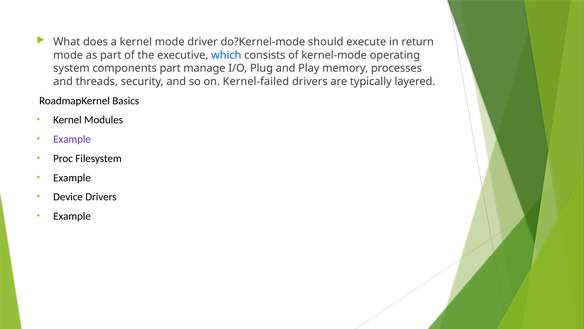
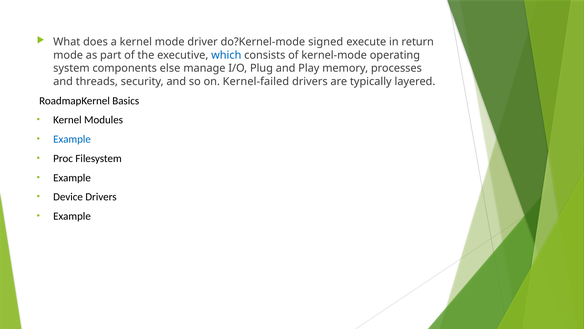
should: should -> signed (326, 42)
components part: part -> else (170, 68)
Example colour: purple -> blue (72, 139)
